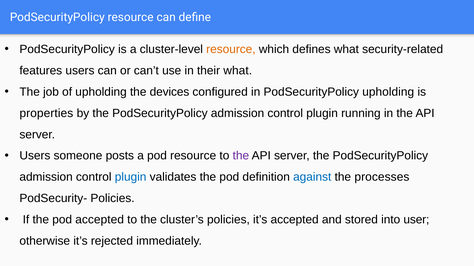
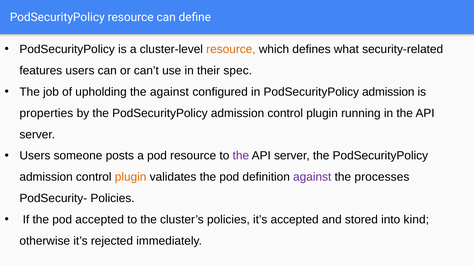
their what: what -> spec (238, 71)
the devices: devices -> against (169, 92)
in PodSecurityPolicy upholding: upholding -> admission (388, 92)
plugin colour: blue -> orange (131, 177)
against colour: blue -> purple (312, 177)
user: user -> kind (416, 220)
